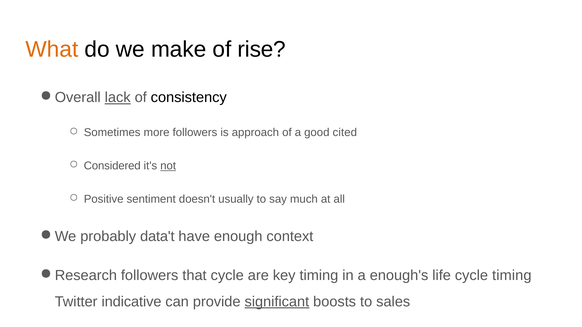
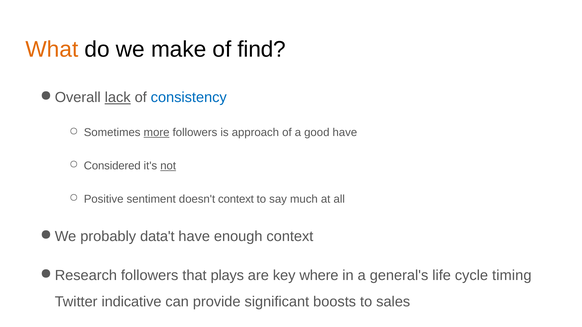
rise: rise -> find (262, 49)
consistency colour: black -> blue (189, 98)
more underline: none -> present (157, 133)
good cited: cited -> have (345, 133)
doesn't usually: usually -> context (236, 199)
that cycle: cycle -> plays (227, 276)
key timing: timing -> where (319, 276)
enough's: enough's -> general's (399, 276)
significant underline: present -> none (277, 302)
